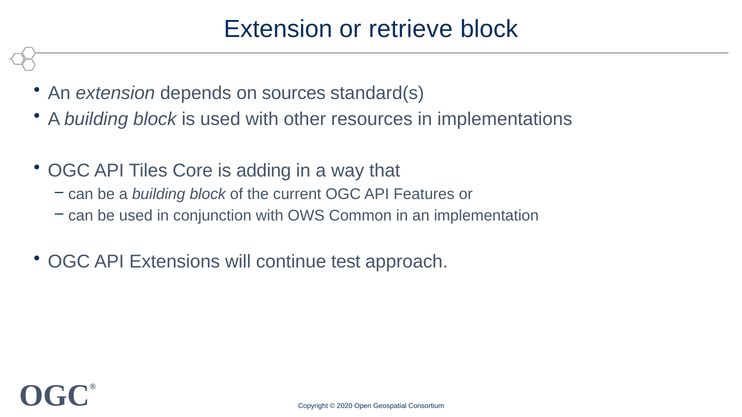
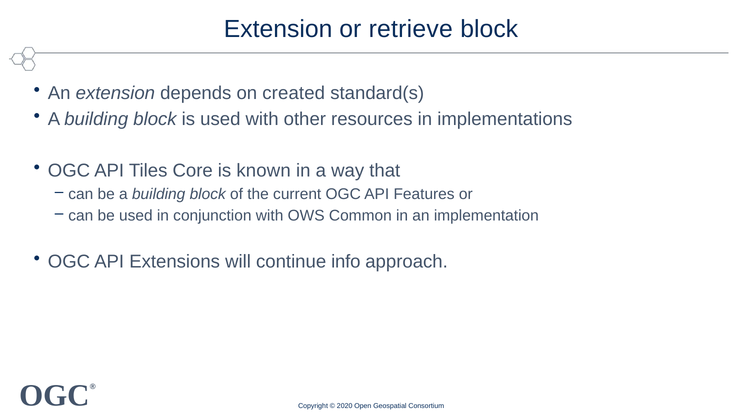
sources: sources -> created (294, 93)
adding: adding -> known (264, 171)
test: test -> info (346, 262)
